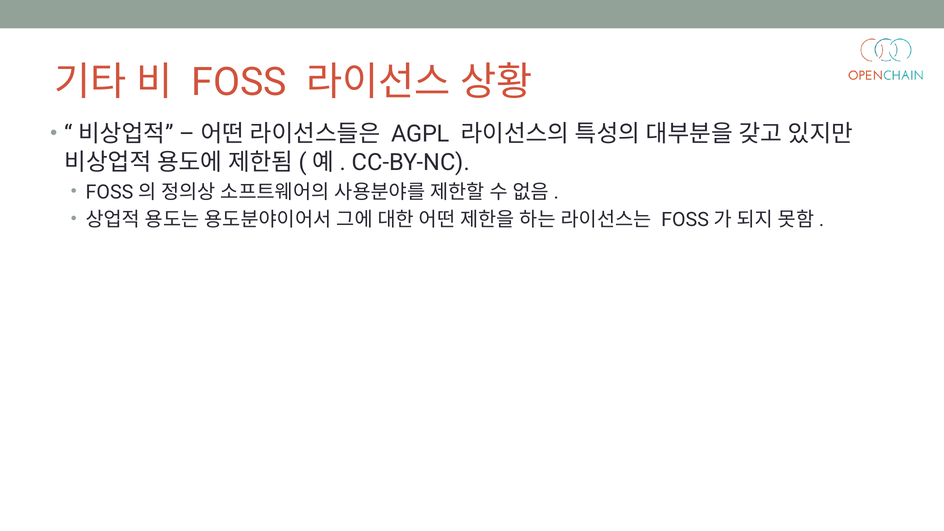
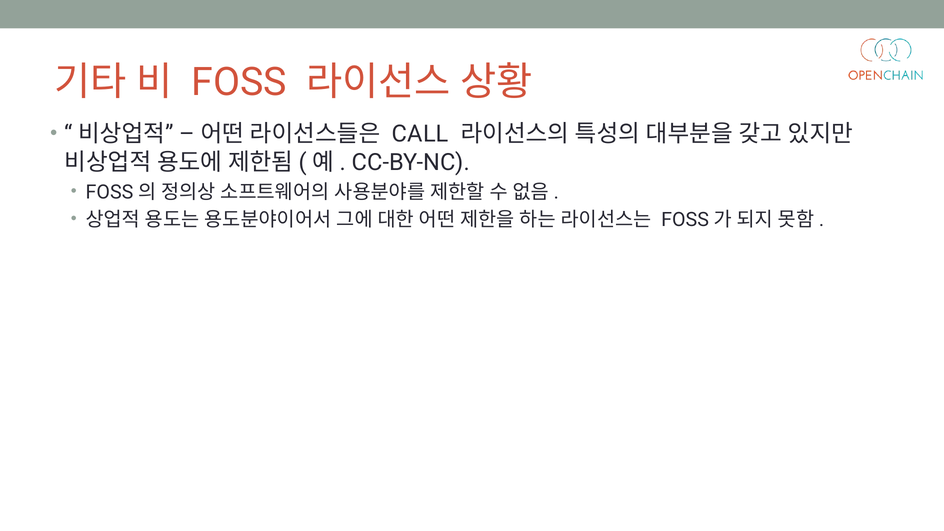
AGPL: AGPL -> CALL (420, 134)
